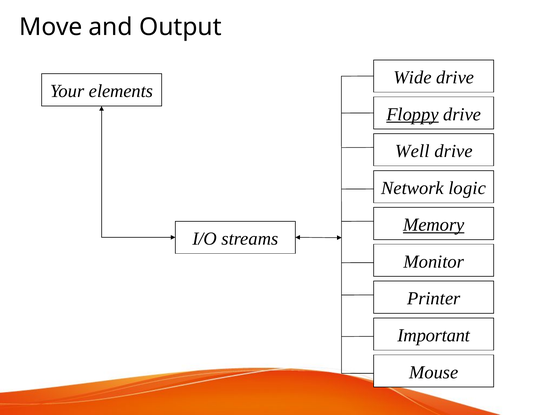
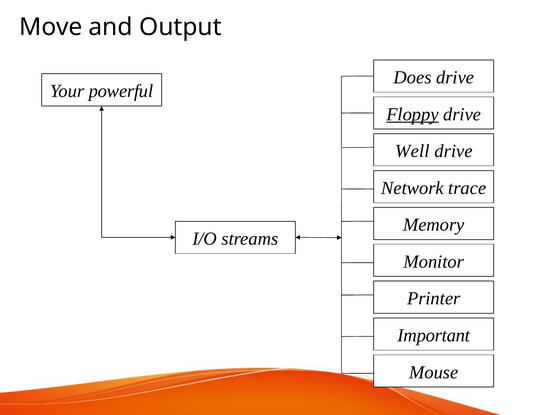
Wide: Wide -> Does (412, 77)
elements: elements -> powerful (121, 91)
logic: logic -> trace (467, 188)
Memory underline: present -> none (434, 225)
